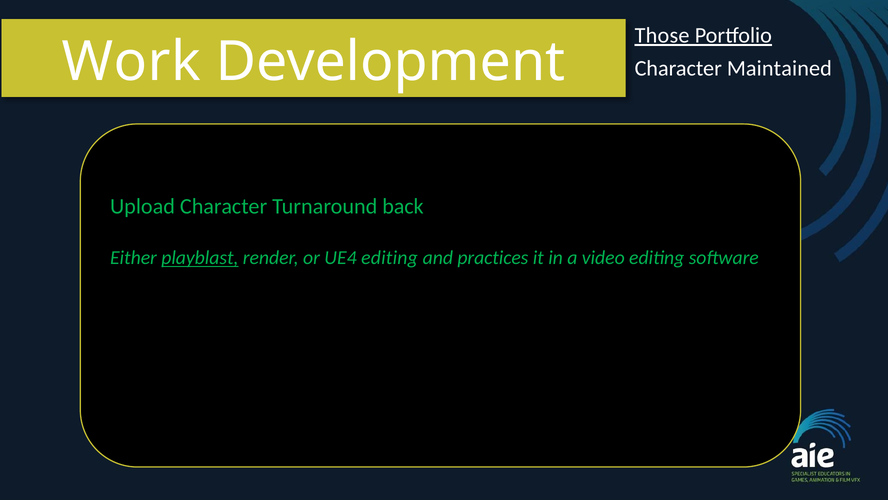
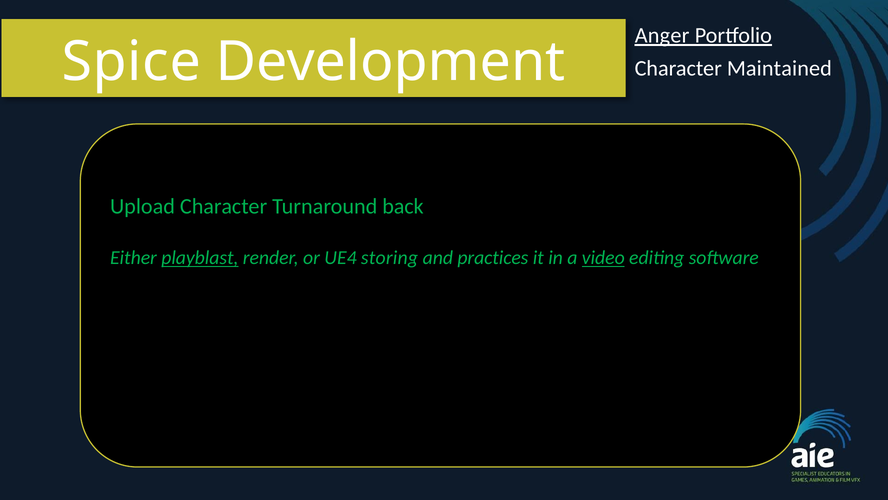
Those: Those -> Anger (662, 35)
Work: Work -> Spice (131, 62)
UE4 editing: editing -> storing (389, 258)
video underline: none -> present (603, 258)
